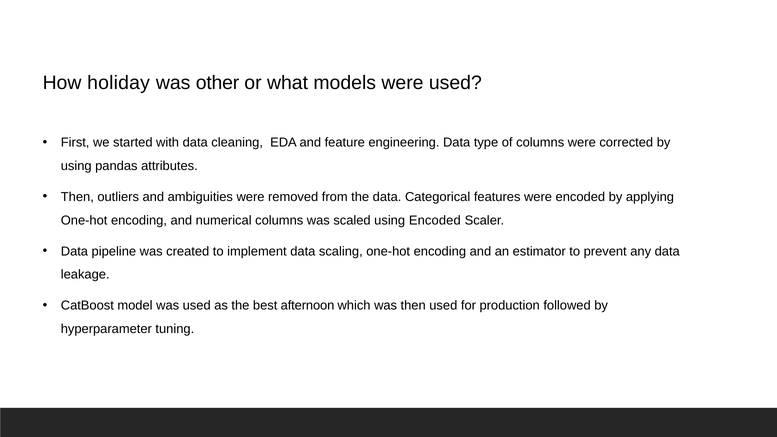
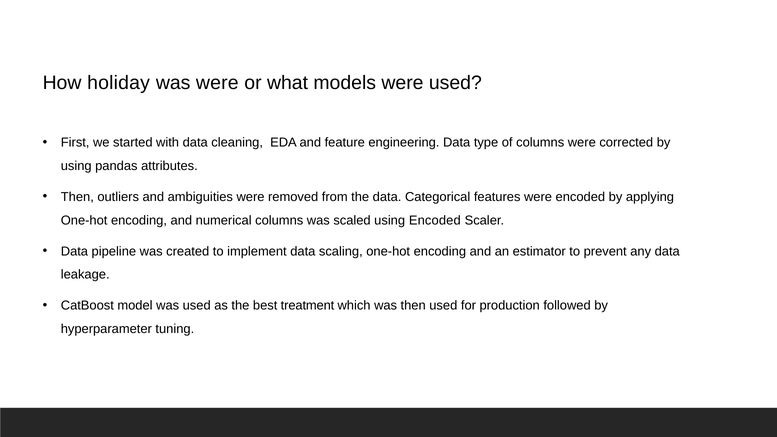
was other: other -> were (217, 83)
afternoon: afternoon -> treatment (308, 306)
